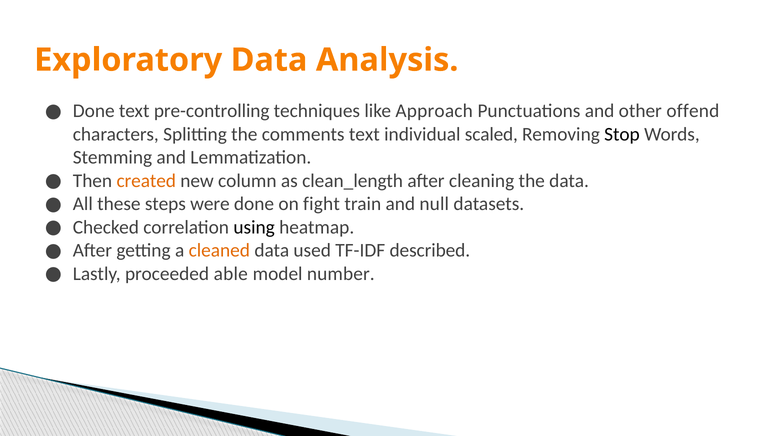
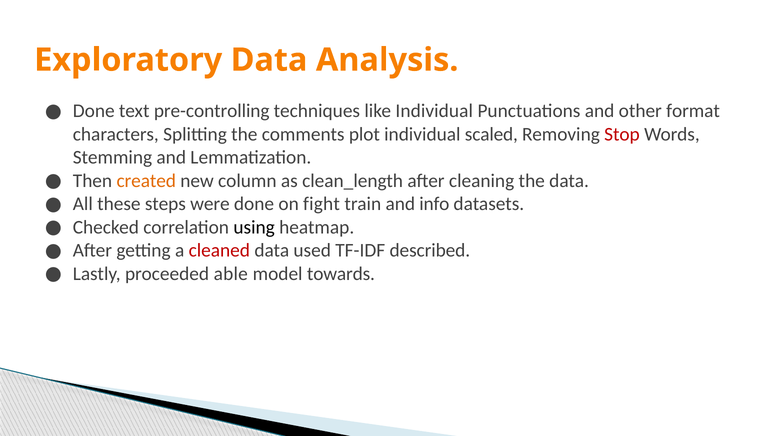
like Approach: Approach -> Individual (434, 111)
offend: offend -> format (693, 111)
comments text: text -> plot (364, 134)
Stop colour: black -> red (622, 134)
null: null -> info (434, 204)
cleaned colour: orange -> red (219, 250)
number: number -> towards (341, 273)
